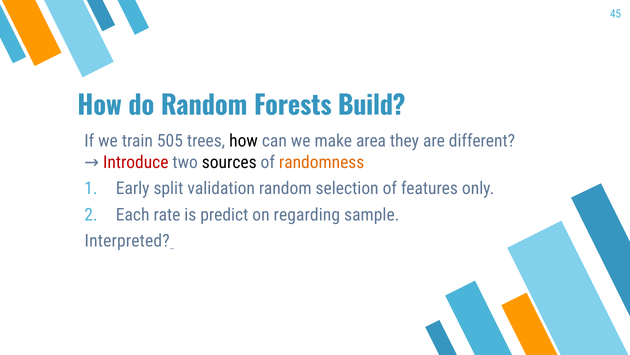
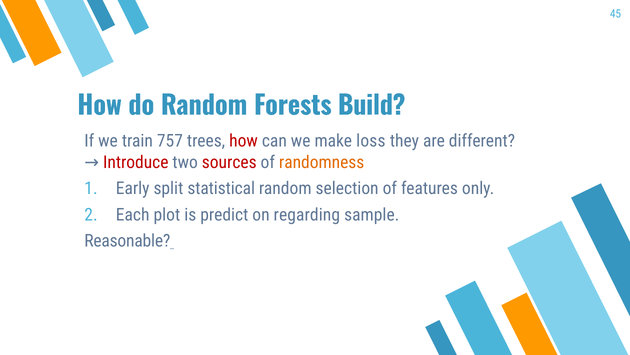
505: 505 -> 757 (170, 141)
how colour: black -> red (243, 141)
area: area -> loss (371, 141)
sources colour: black -> red (229, 162)
validation: validation -> statistical (221, 188)
rate: rate -> plot (167, 214)
Interpreted: Interpreted -> Reasonable (127, 241)
